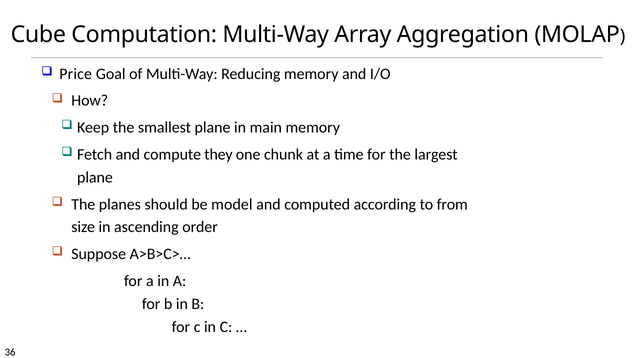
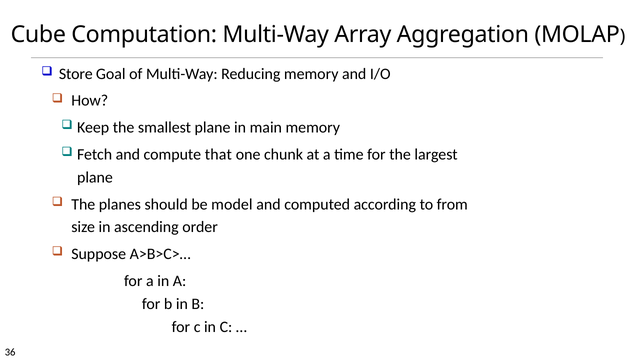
Price: Price -> Store (76, 74)
they: they -> that (218, 154)
